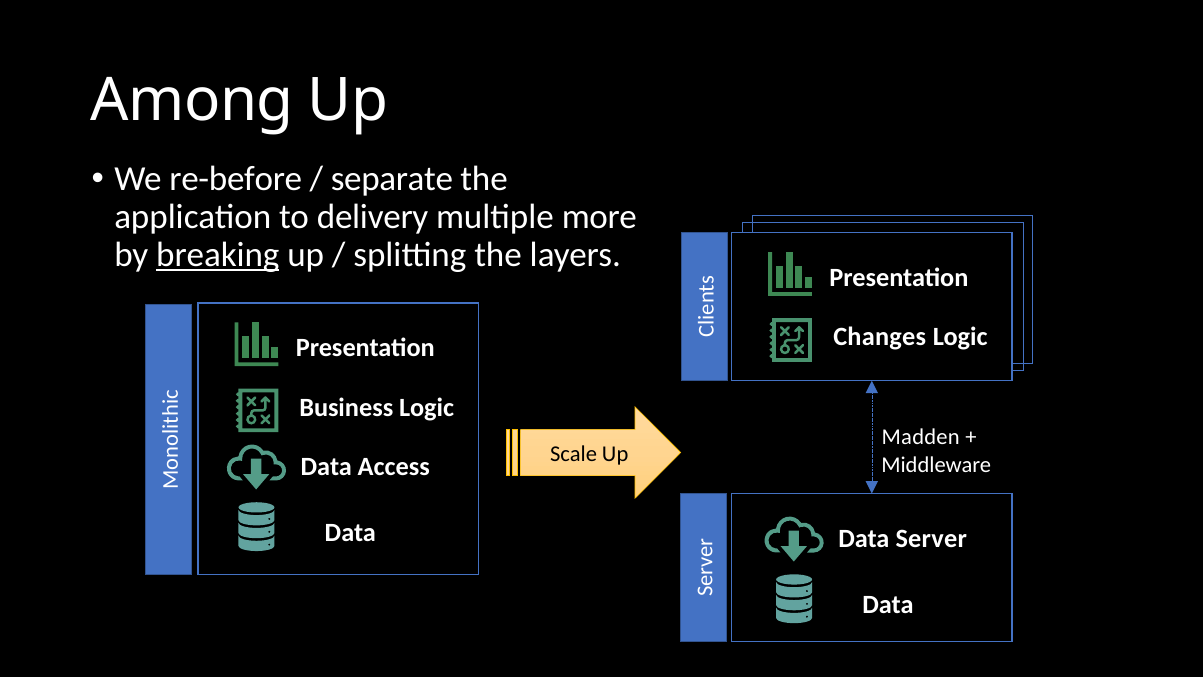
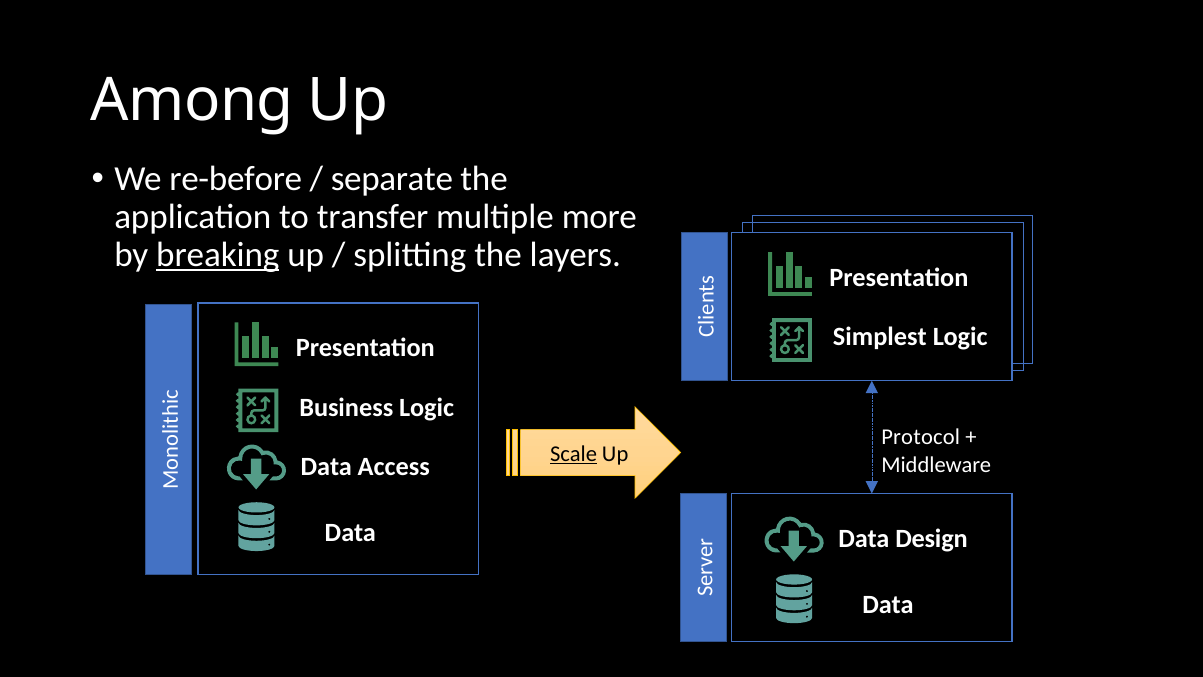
delivery: delivery -> transfer (373, 217)
Changes: Changes -> Simplest (880, 337)
Madden: Madden -> Protocol (921, 437)
Scale underline: none -> present (574, 454)
Server: Server -> Design (931, 539)
